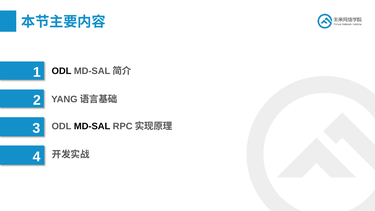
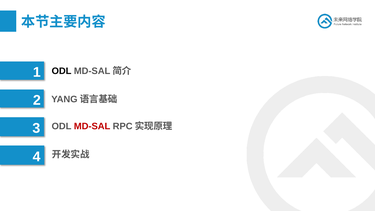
MD-SAL colour: black -> red (92, 126)
